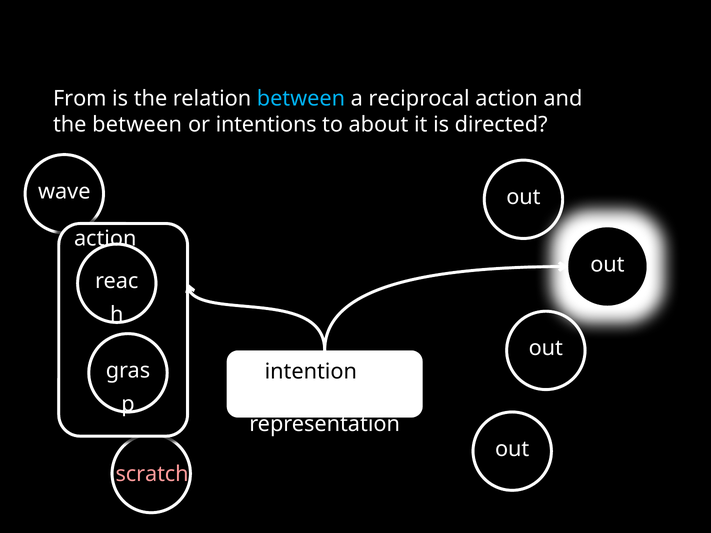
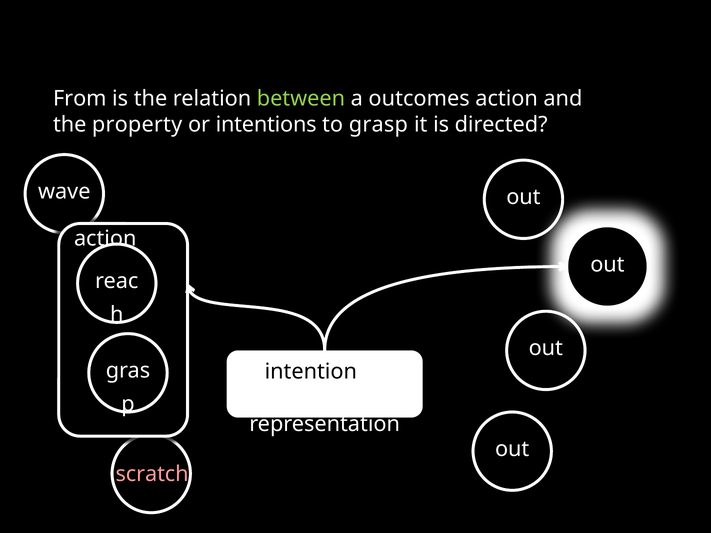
between colour: light blue -> light green (301, 99)
reciprocal: reciprocal -> outcomes (419, 99)
the between: between -> property (137, 125)
about: about -> grasp (378, 125)
